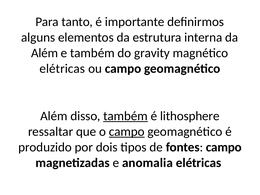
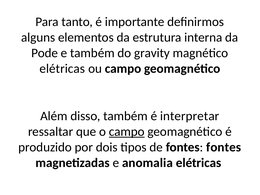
Além: Além -> Pode (45, 53)
também underline: present -> none (125, 116)
lithosphere: lithosphere -> interpretar (190, 116)
fontes campo: campo -> fontes (224, 147)
